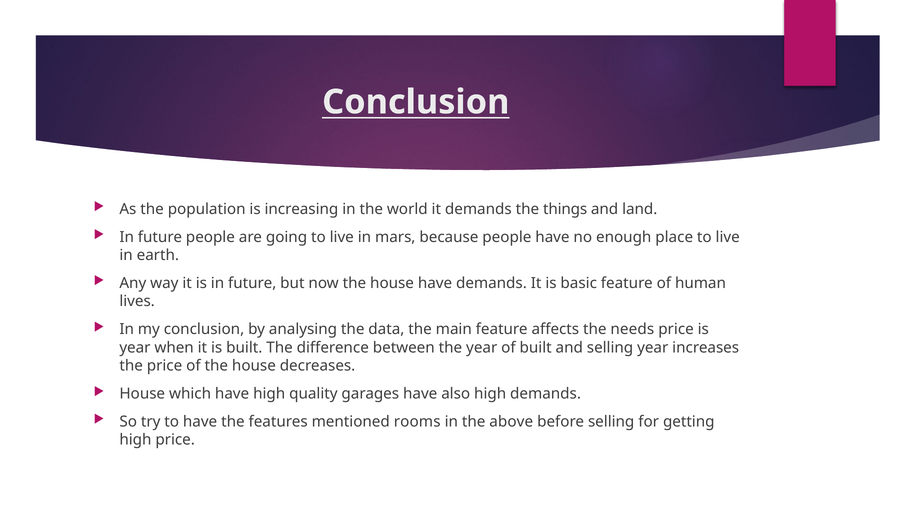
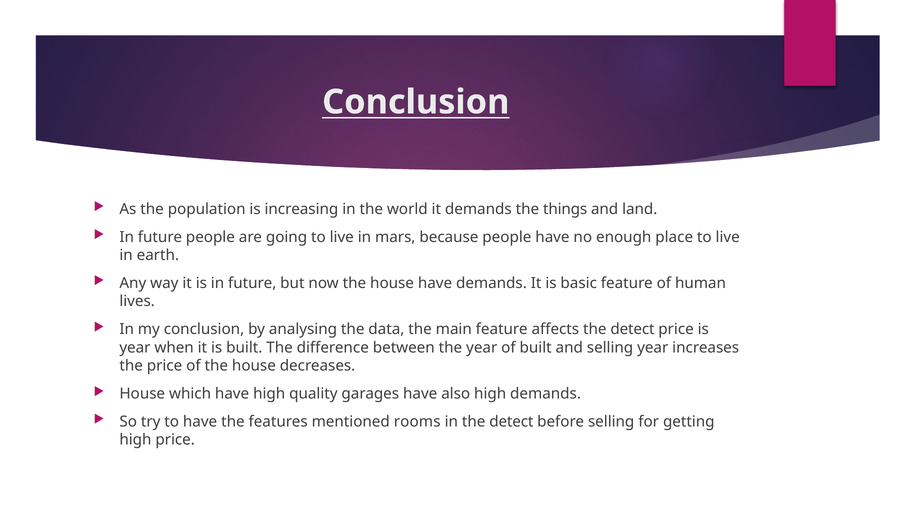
affects the needs: needs -> detect (632, 329)
in the above: above -> detect (511, 422)
